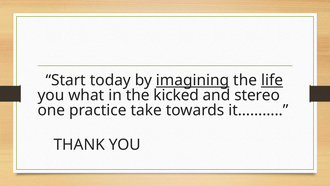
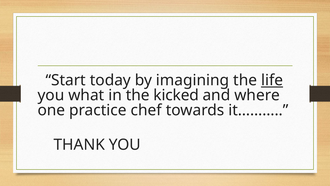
imagining underline: present -> none (193, 80)
stereo: stereo -> where (257, 95)
take: take -> chef (146, 110)
